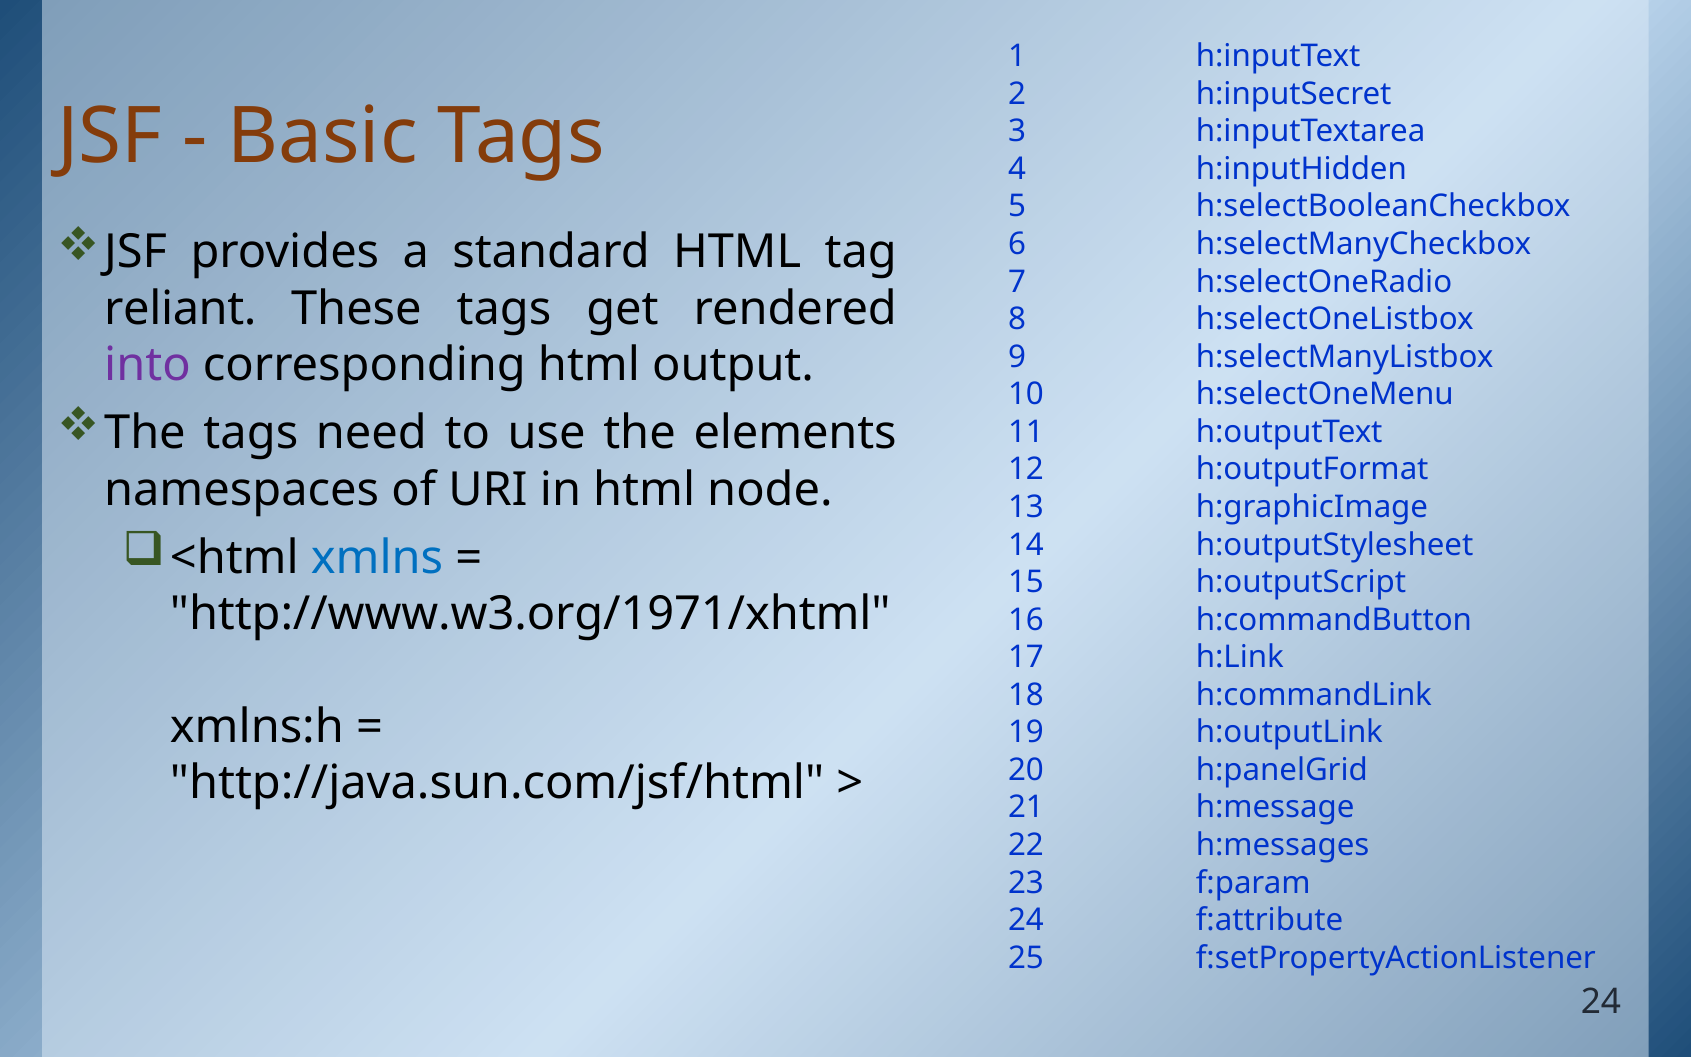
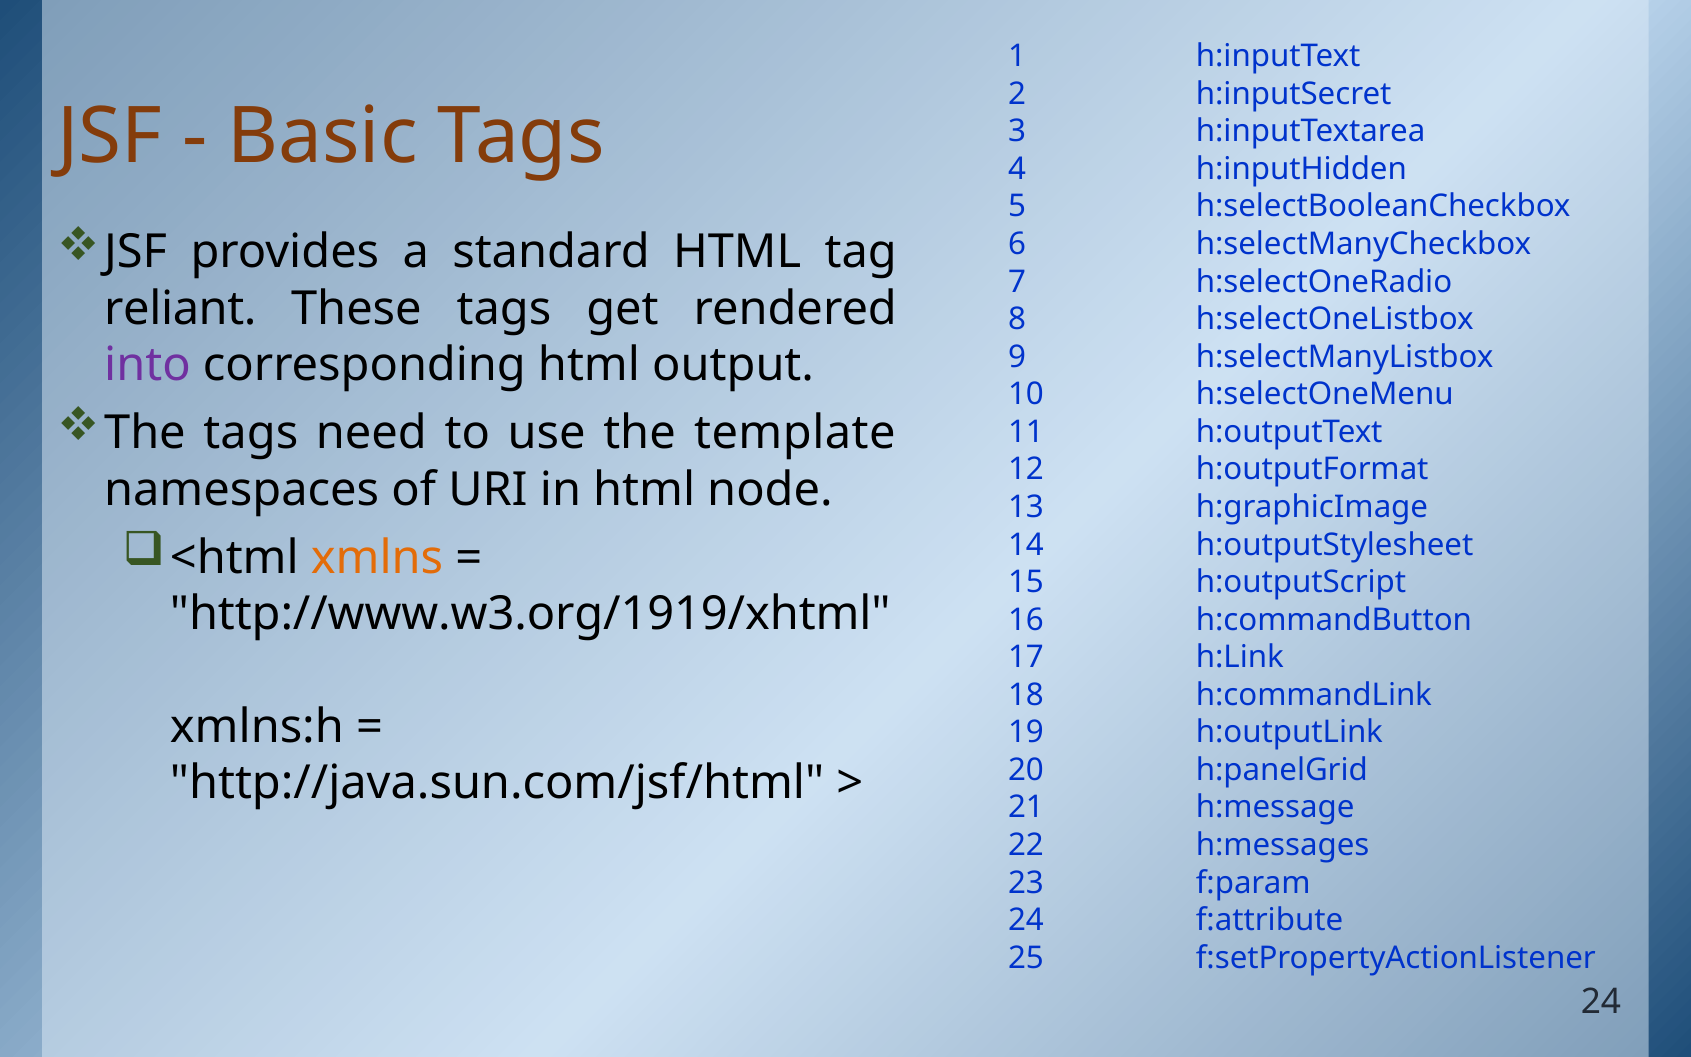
elements: elements -> template (795, 433)
xmlns colour: blue -> orange (377, 558)
http://www.w3.org/1971/xhtml: http://www.w3.org/1971/xhtml -> http://www.w3.org/1919/xhtml (530, 614)
